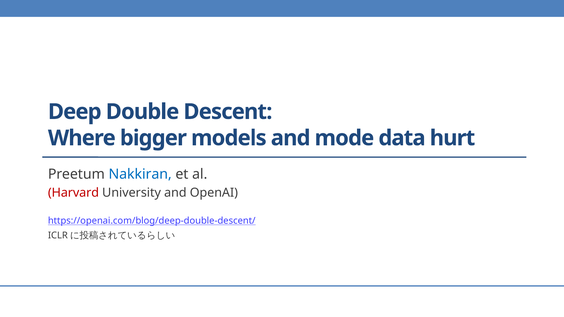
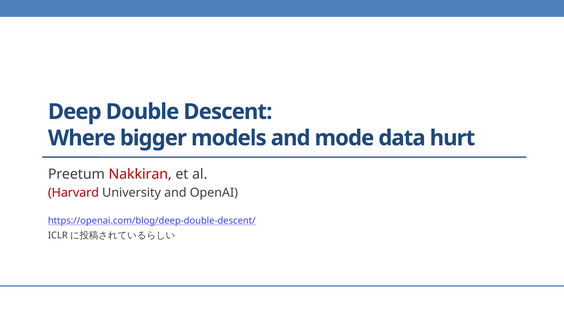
Nakkiran colour: blue -> red (140, 174)
